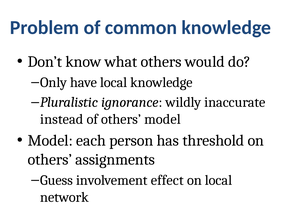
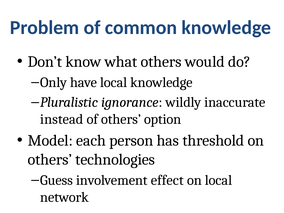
others model: model -> option (163, 119)
assignments: assignments -> technologies (115, 159)
